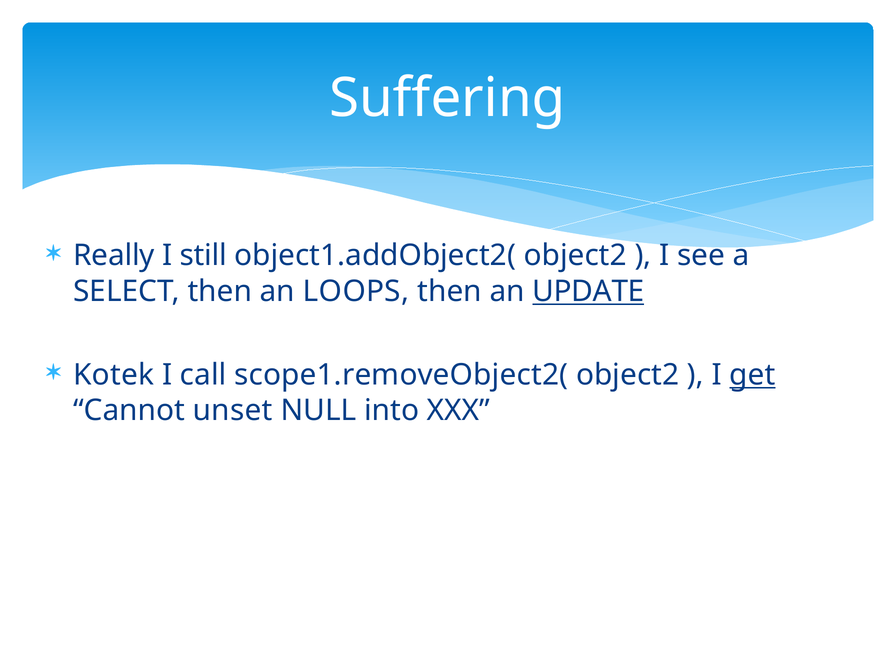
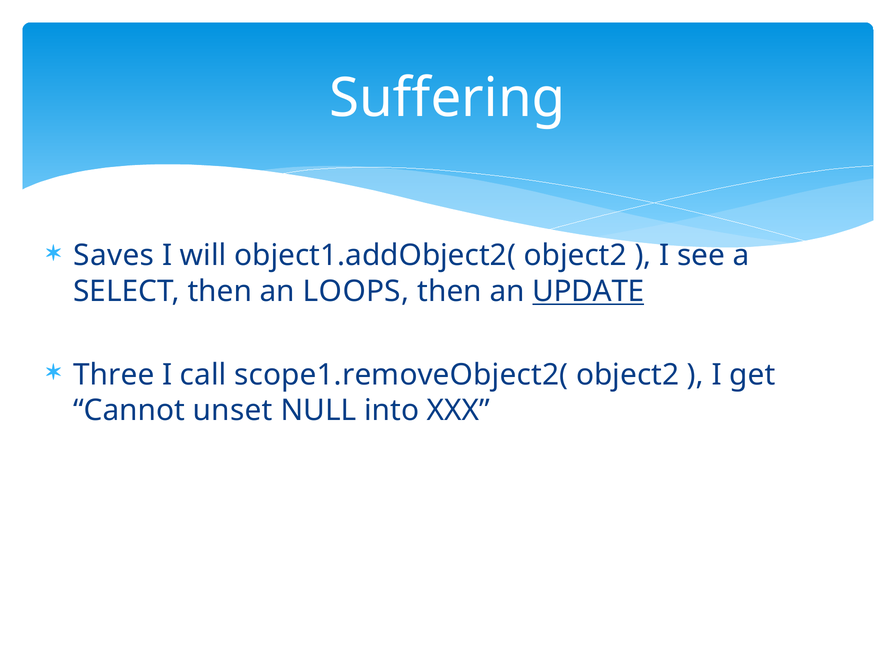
Really: Really -> Saves (114, 256)
still: still -> will (203, 256)
Kotek: Kotek -> Three (114, 375)
get underline: present -> none (752, 375)
